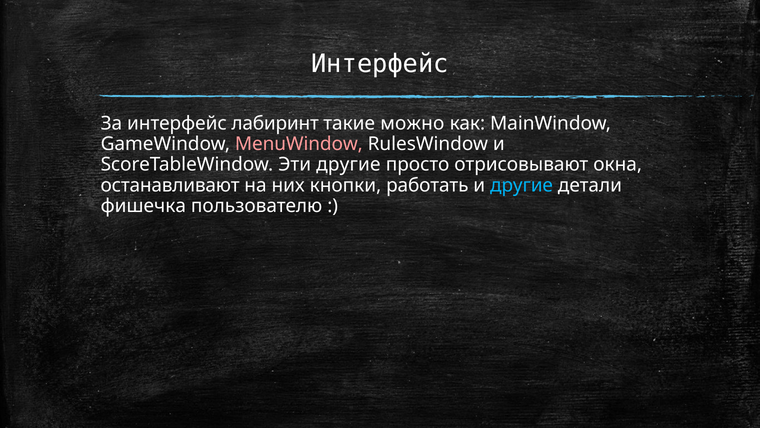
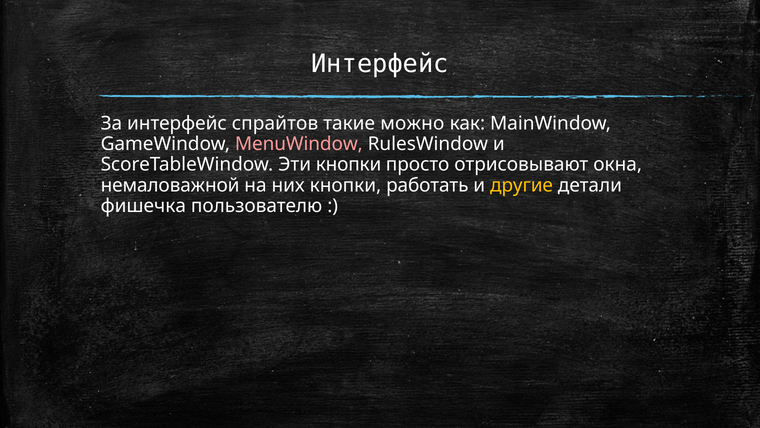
лабиринт: лабиринт -> спрайтов (275, 124)
Эти другие: другие -> кнопки (349, 165)
останавливают: останавливают -> немаловажной (170, 185)
другие colour: light blue -> yellow (522, 185)
